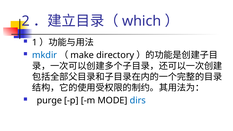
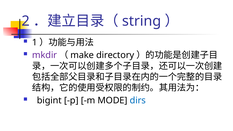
which: which -> string (142, 21)
mkdir colour: blue -> purple (45, 55)
purge: purge -> bigint (49, 101)
